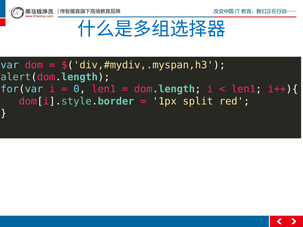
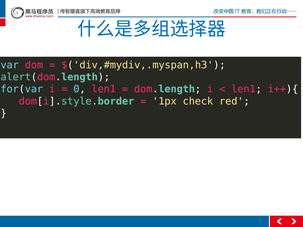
split: split -> check (198, 101)
